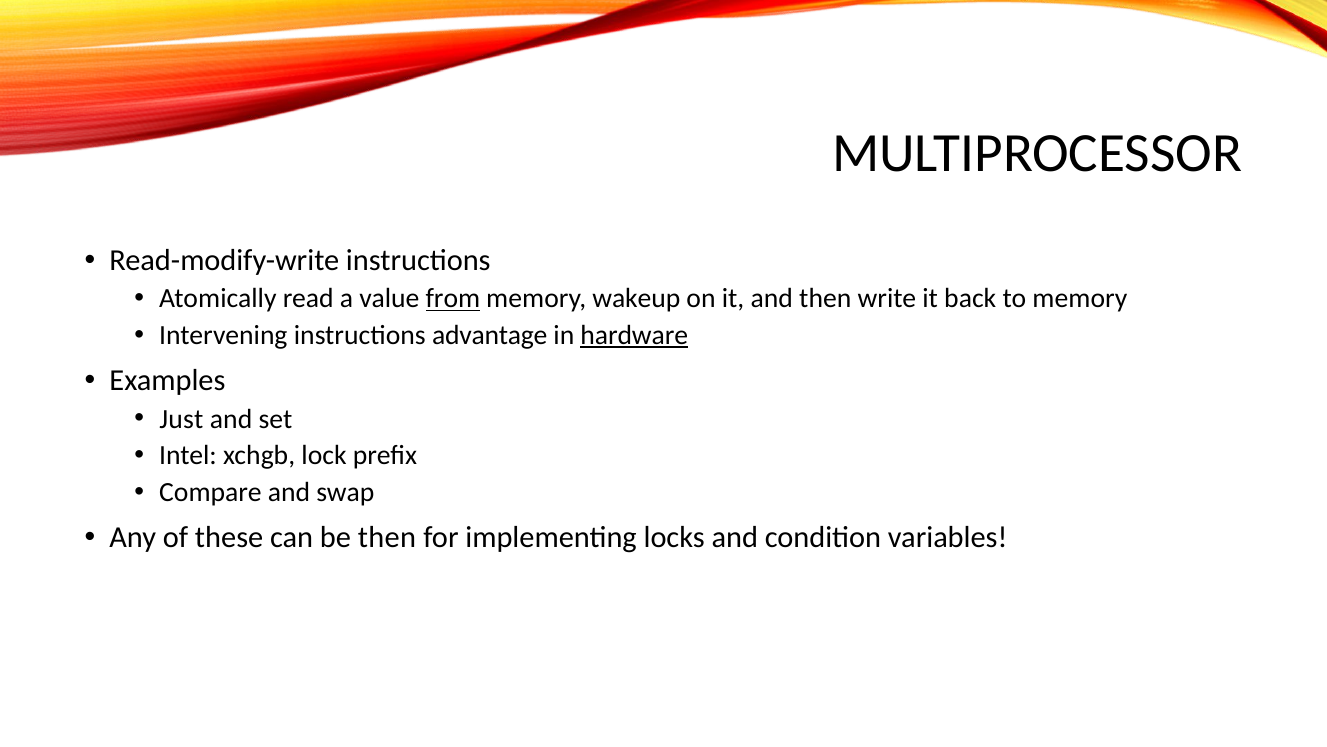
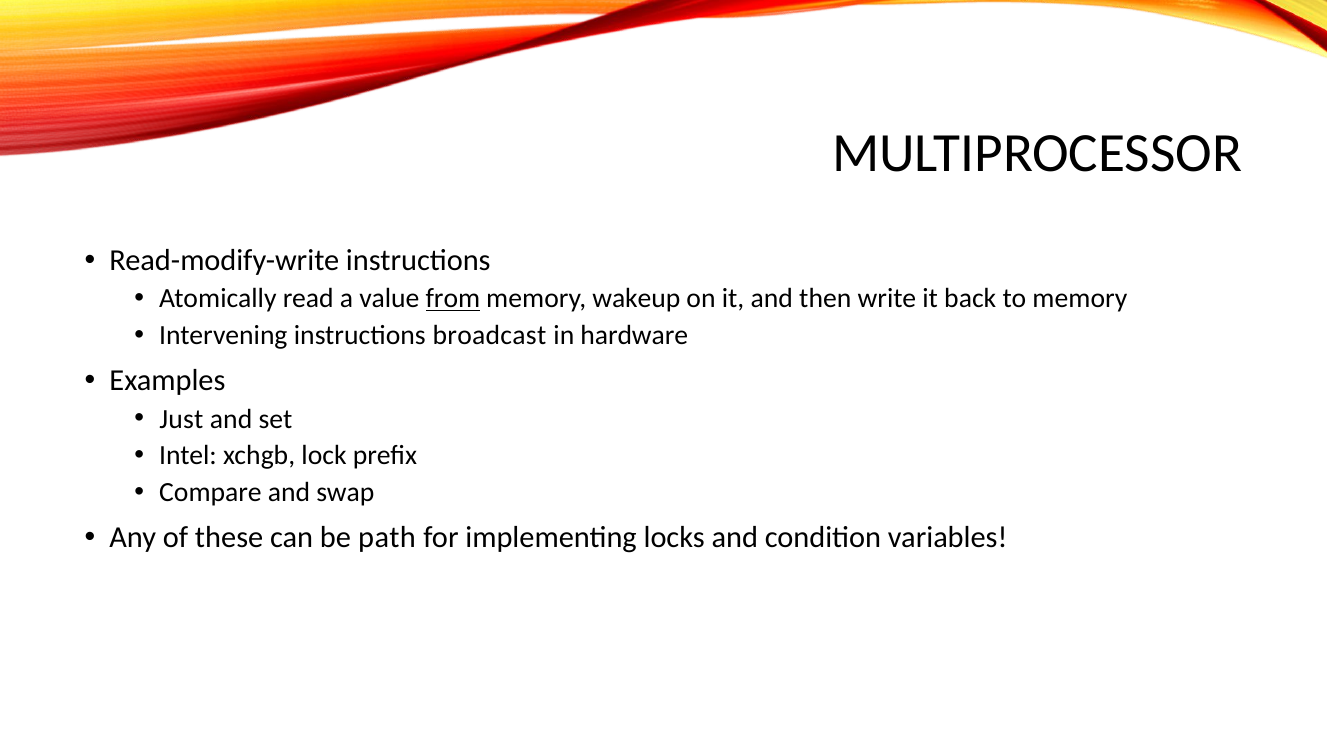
advantage: advantage -> broadcast (489, 335)
hardware underline: present -> none (634, 335)
be then: then -> path (387, 537)
